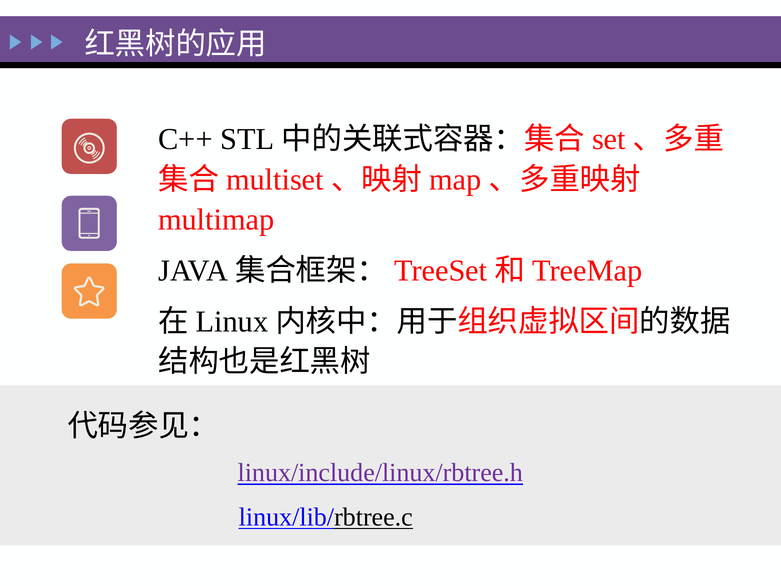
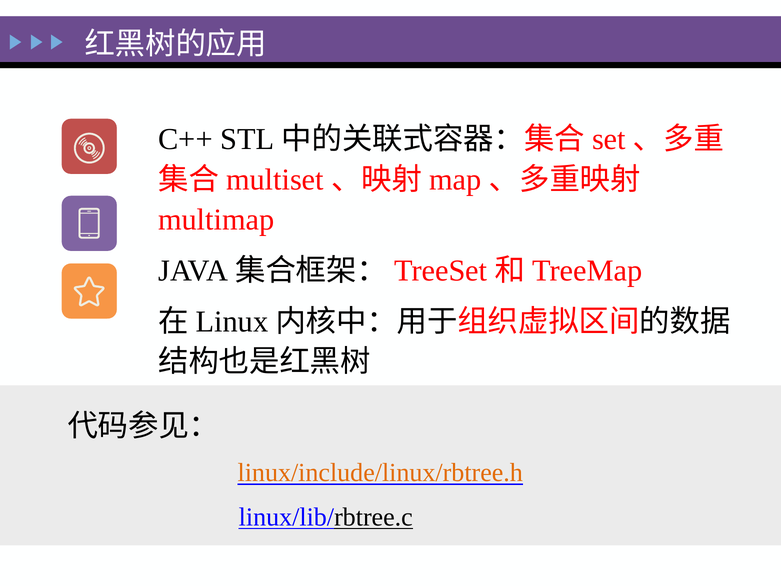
linux/include/linux/rbtree.h colour: purple -> orange (380, 473)
